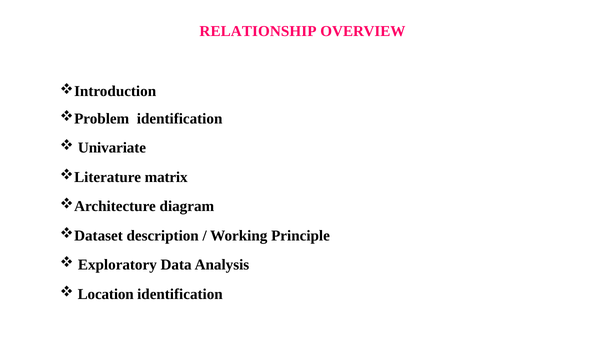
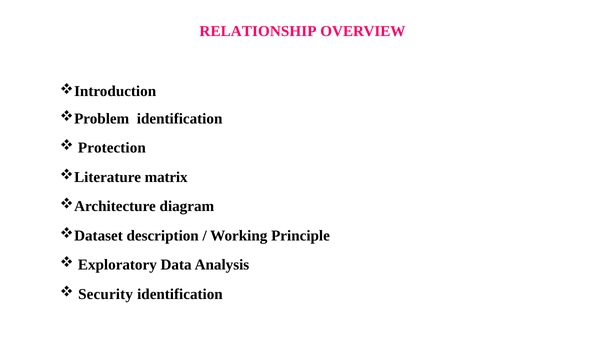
Univariate: Univariate -> Protection (112, 148)
Location: Location -> Security (106, 294)
